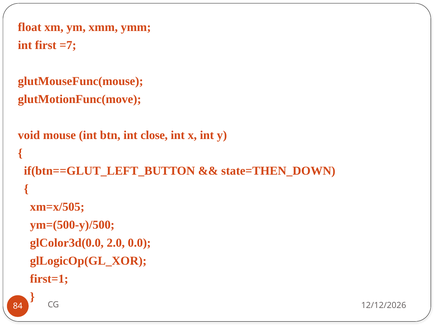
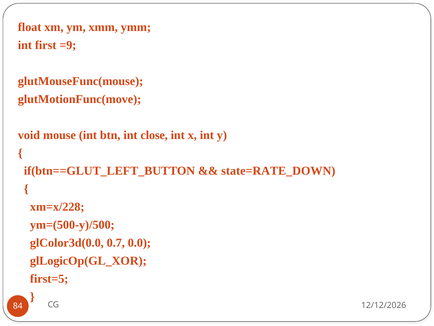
=7: =7 -> =9 (68, 45)
state=THEN_DOWN: state=THEN_DOWN -> state=RATE_DOWN (278, 171)
xm=x/505: xm=x/505 -> xm=x/228 (57, 207)
2.0: 2.0 -> 0.7 (116, 242)
first=1: first=1 -> first=5 (49, 278)
